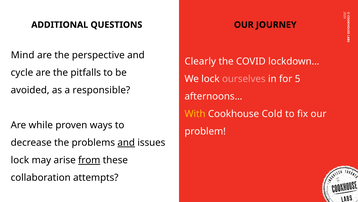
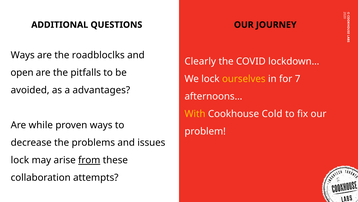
Mind: Mind -> Ways (23, 55)
perspective: perspective -> roadbloclks (98, 55)
cycle: cycle -> open (22, 72)
ourselves colour: pink -> yellow (244, 79)
5: 5 -> 7 (298, 79)
responsible: responsible -> advantages (101, 90)
and underline: present -> none (126, 142)
